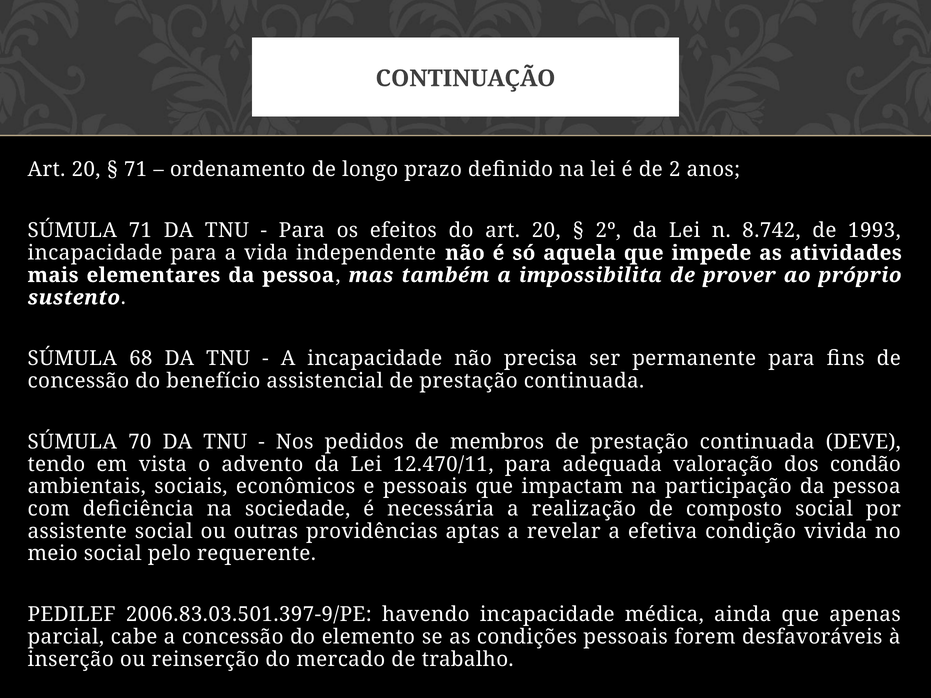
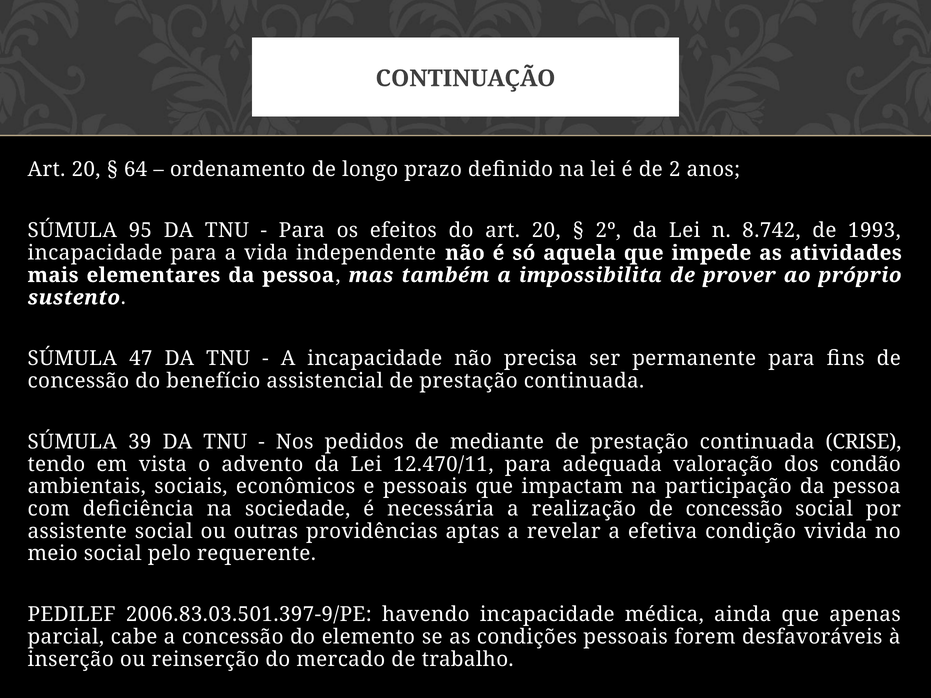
71: 71 -> 64 (136, 170)
SÚMULA 71: 71 -> 95 (140, 231)
68: 68 -> 47 (141, 359)
70: 70 -> 39 (140, 442)
membros: membros -> mediante (497, 442)
DEVE: DEVE -> CRISE (863, 442)
realização de composto: composto -> concessão (734, 509)
